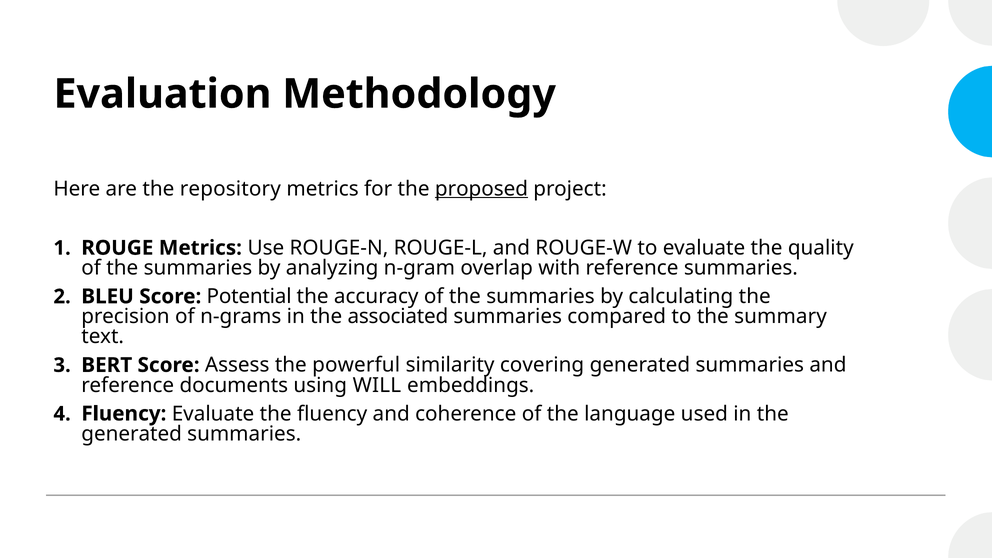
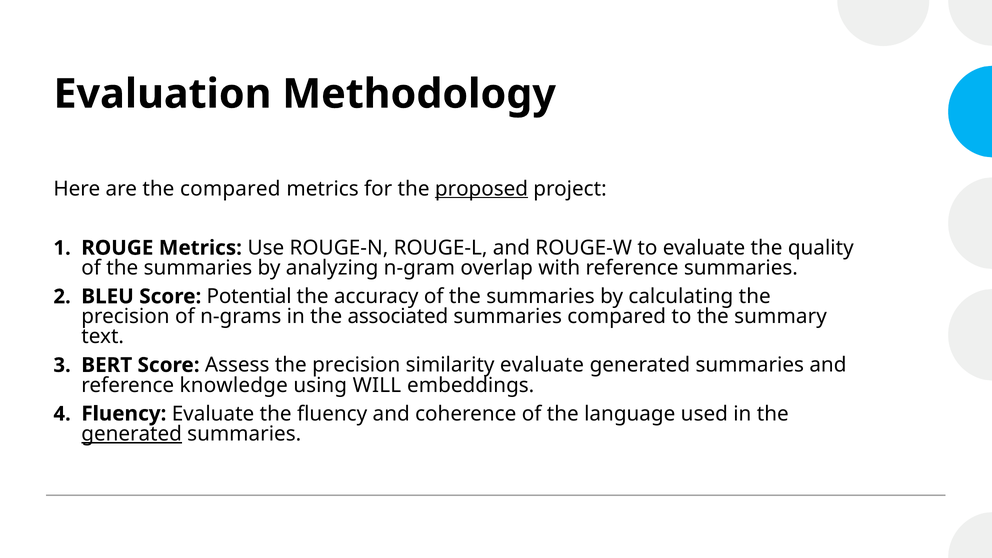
the repository: repository -> compared (230, 189)
Assess the powerful: powerful -> precision (356, 365)
similarity covering: covering -> evaluate (542, 365)
documents: documents -> knowledge (234, 385)
generated underline: none -> present (132, 434)
